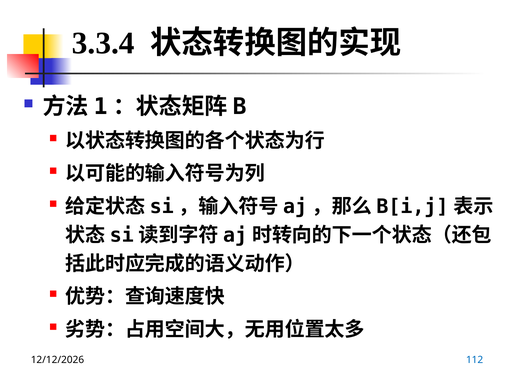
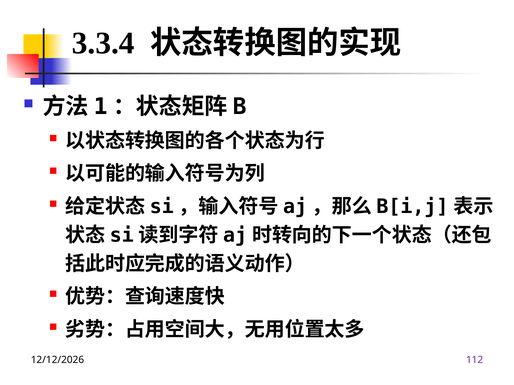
112 colour: blue -> purple (475, 360)
